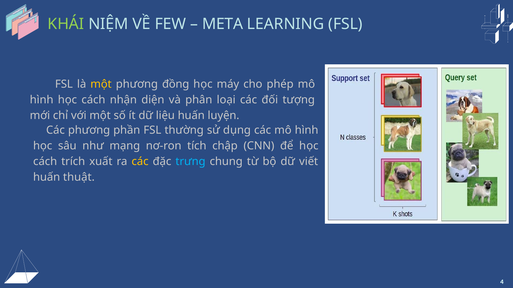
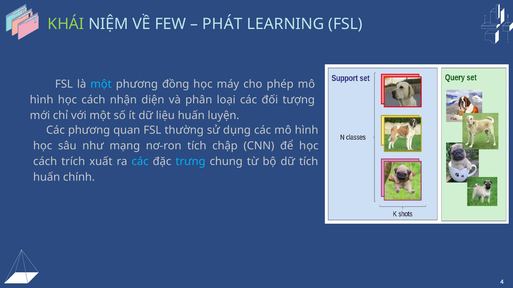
META: META -> PHÁT (222, 24)
một colour: yellow -> light blue (101, 84)
phần: phần -> quan (127, 131)
các colour: yellow -> light blue (140, 162)
dữ viết: viết -> tích (309, 162)
thuật: thuật -> chính (79, 178)
